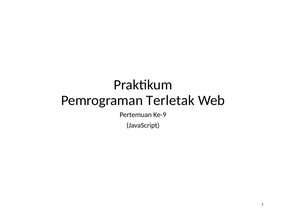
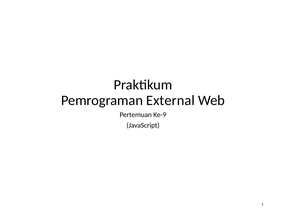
Terletak: Terletak -> External (170, 101)
